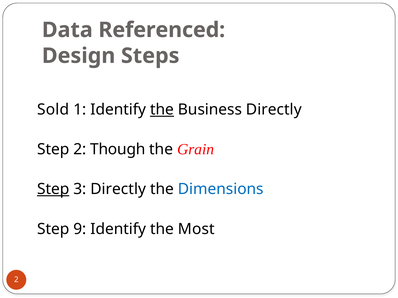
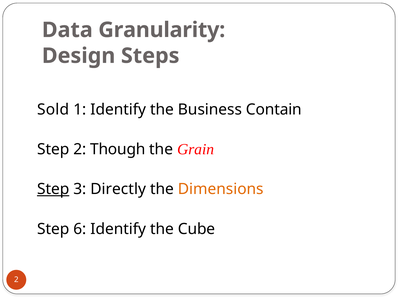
Referenced: Referenced -> Granularity (162, 30)
the underline: present -> none (162, 110)
Business Directly: Directly -> Contain (274, 110)
Dimensions colour: blue -> orange (221, 189)
9: 9 -> 6 (80, 229)
Most: Most -> Cube (197, 229)
